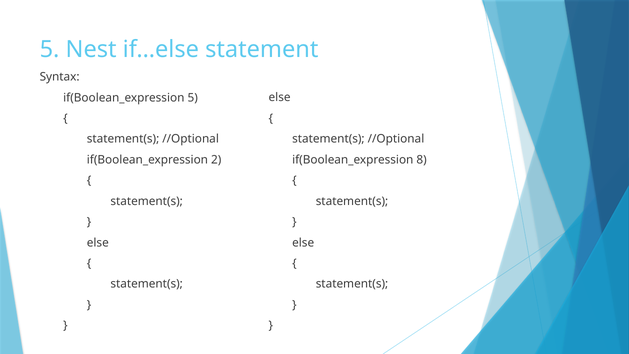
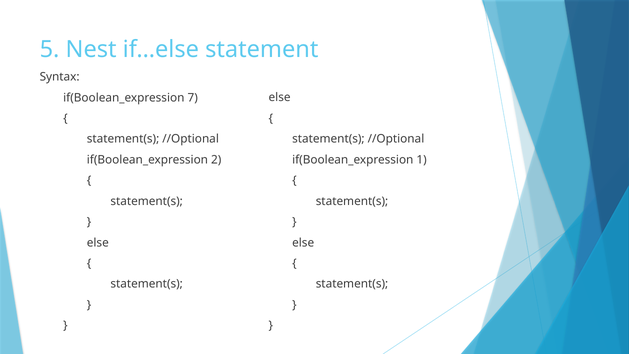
if(Boolean_expression 5: 5 -> 7 (193, 98)
8: 8 -> 1 (422, 160)
